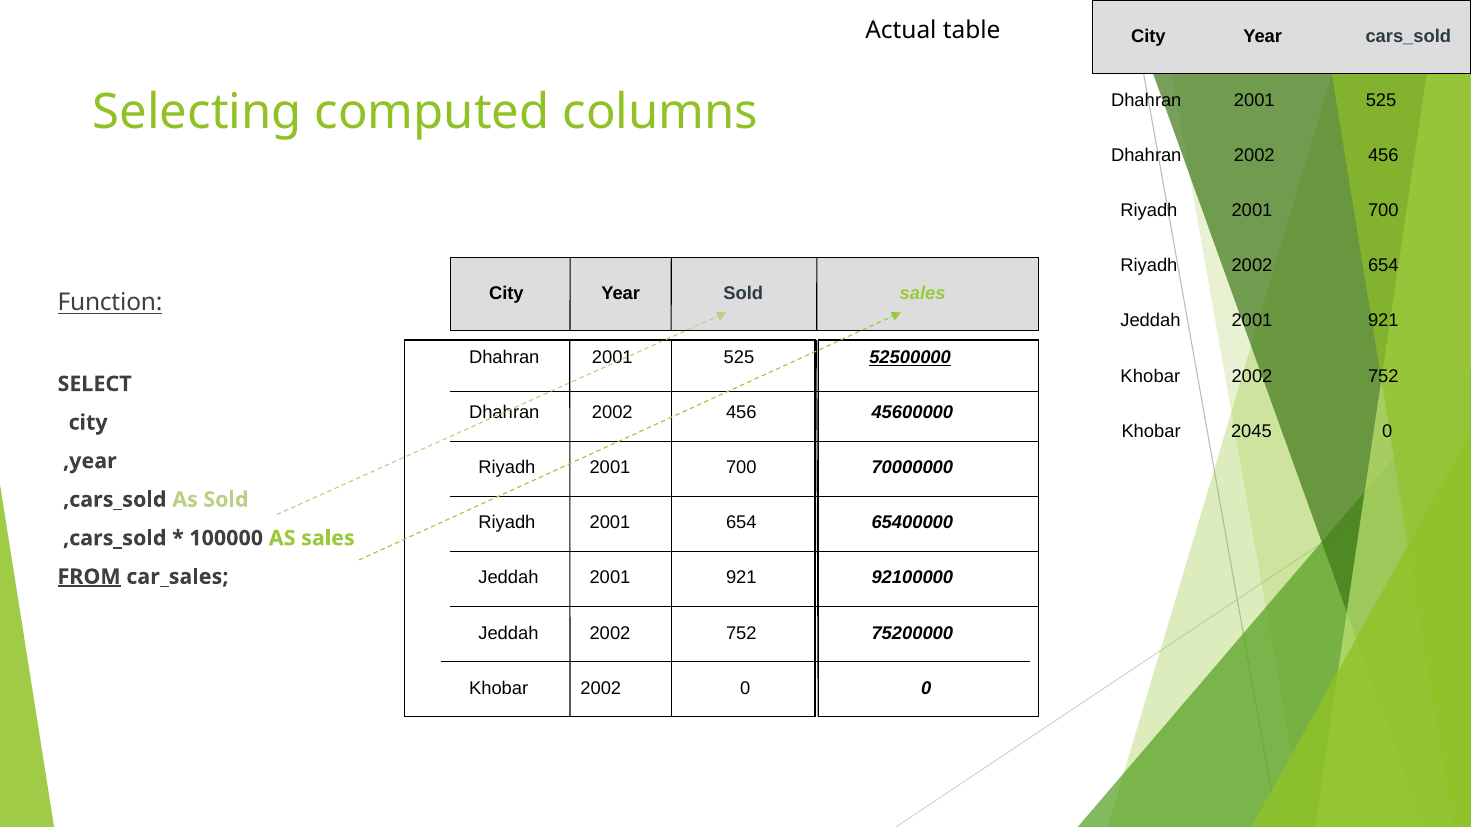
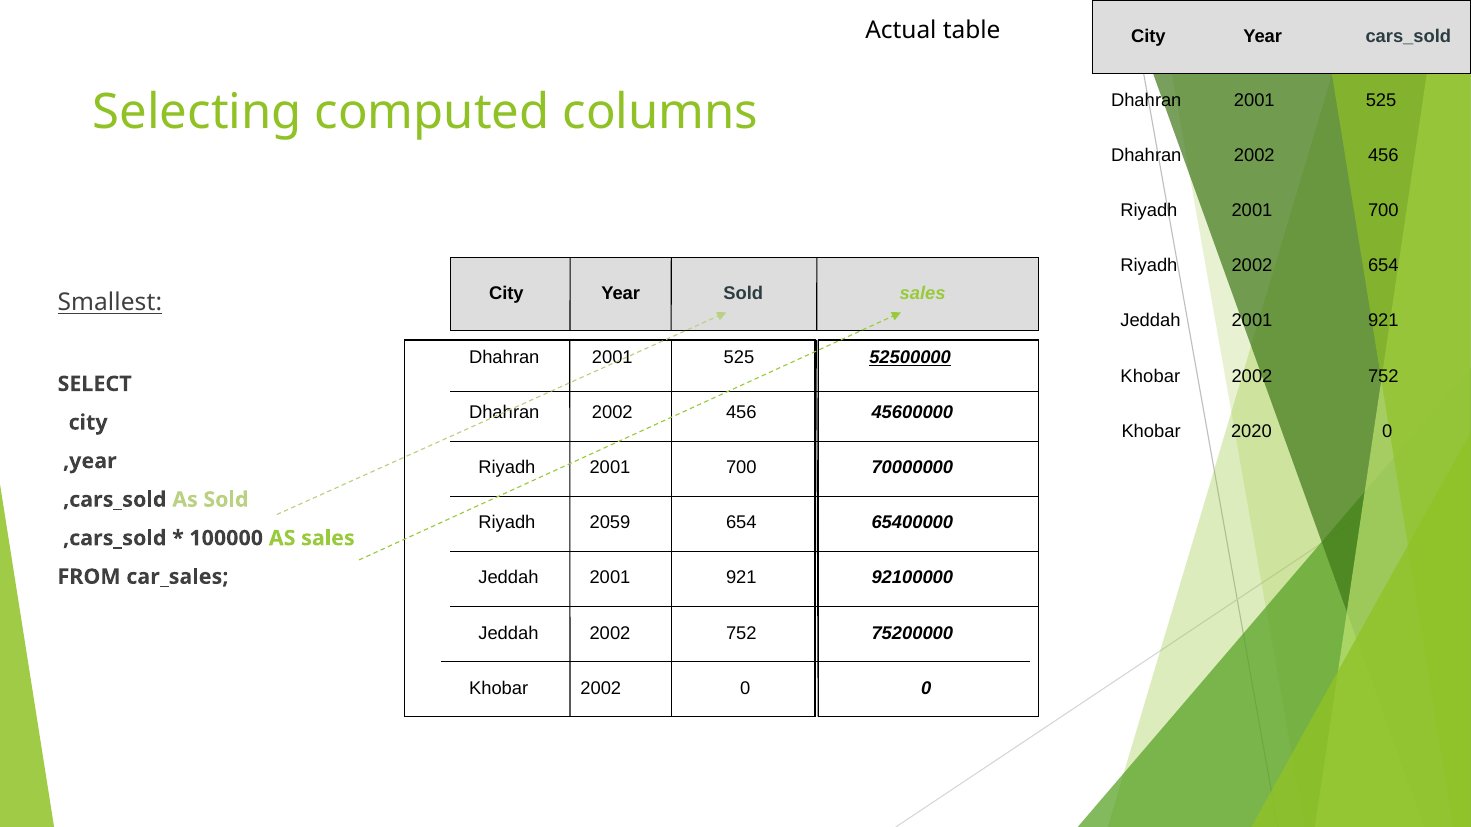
Function: Function -> Smallest (110, 302)
2045: 2045 -> 2020 (1251, 431)
2001: 2001 -> 2059 (610, 523)
FROM underline: present -> none (89, 577)
